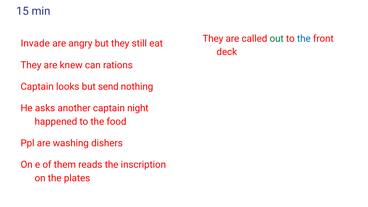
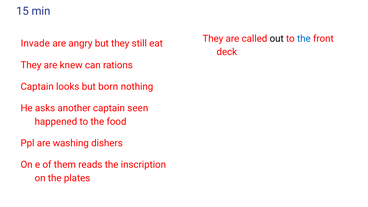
out colour: green -> black (277, 39)
send: send -> born (108, 87)
night: night -> seen (138, 108)
